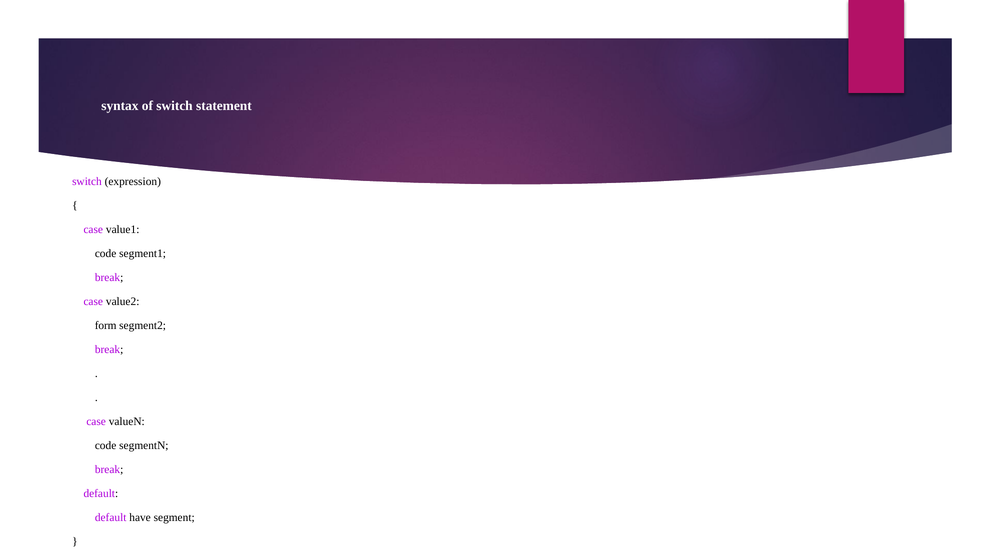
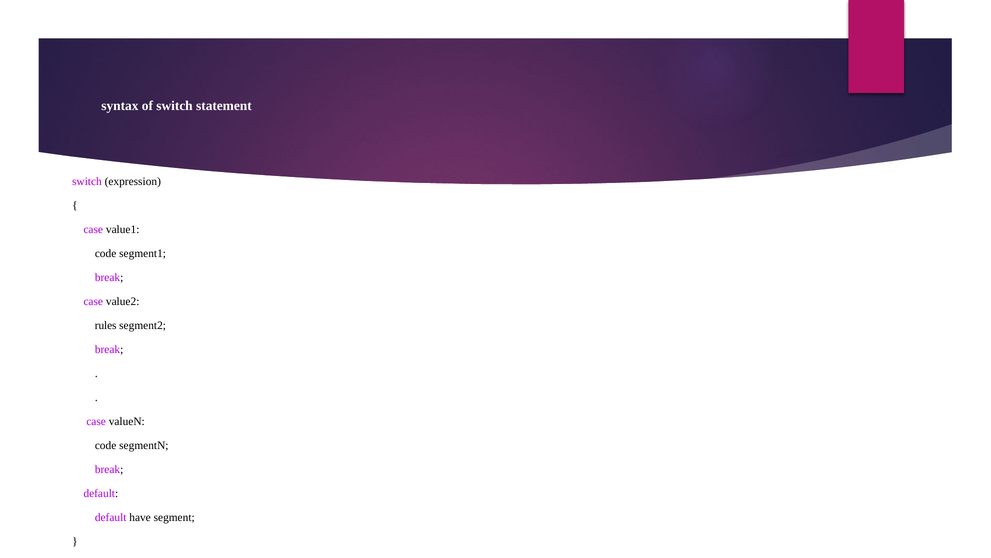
form: form -> rules (106, 325)
